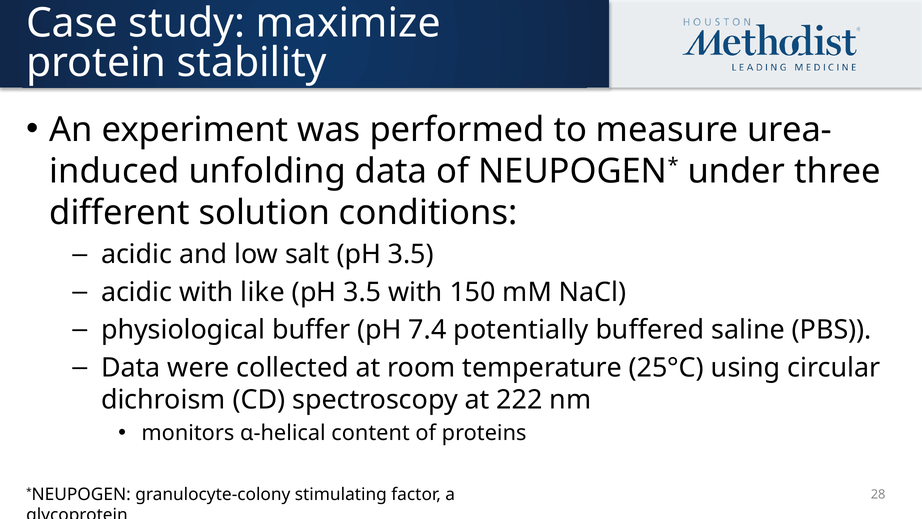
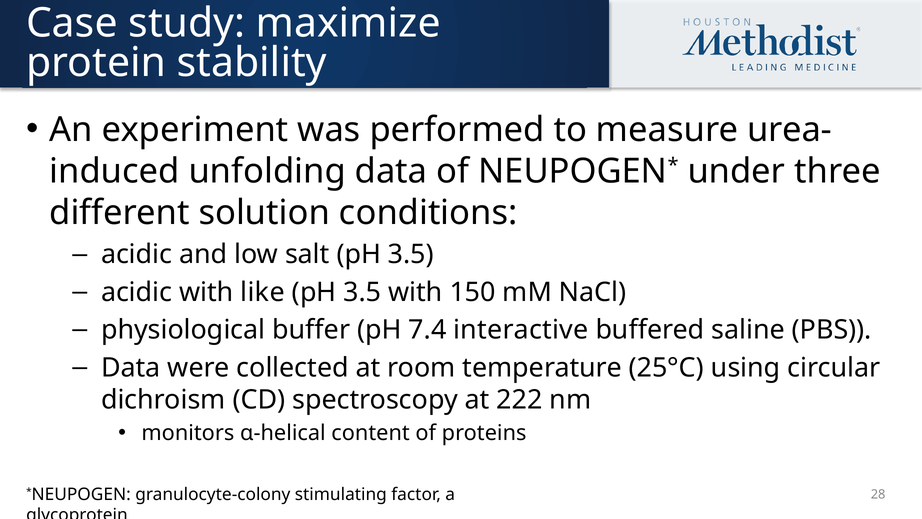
potentially: potentially -> interactive (521, 330)
